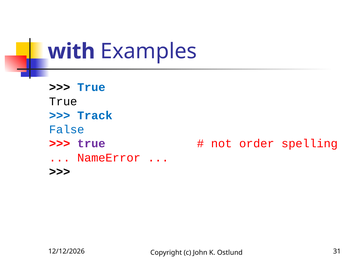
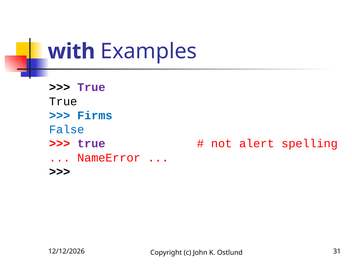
True colour: blue -> purple (91, 87)
Track: Track -> Firms (95, 115)
order: order -> alert (257, 144)
